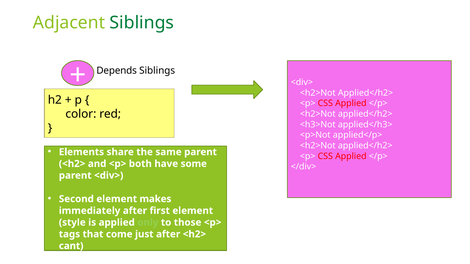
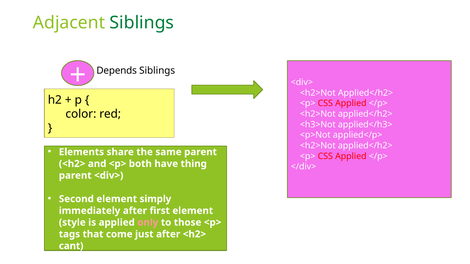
some: some -> thing (194, 164)
makes: makes -> simply (155, 199)
only colour: light green -> pink (148, 223)
